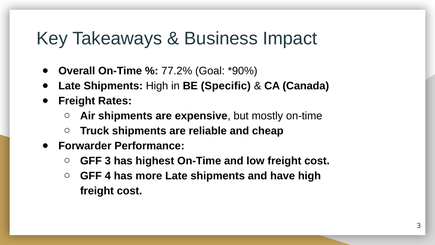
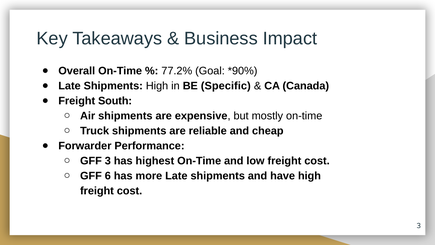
Rates: Rates -> South (115, 101)
4: 4 -> 6 (108, 176)
